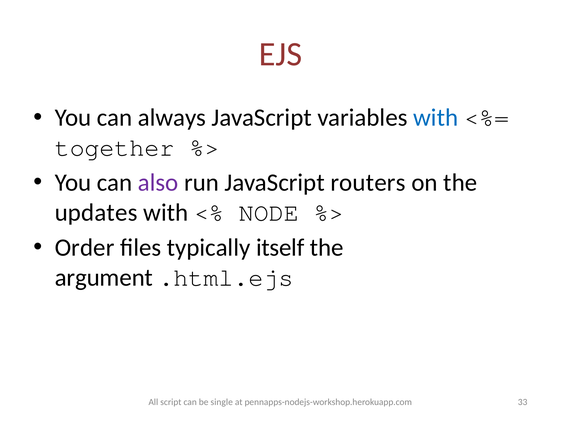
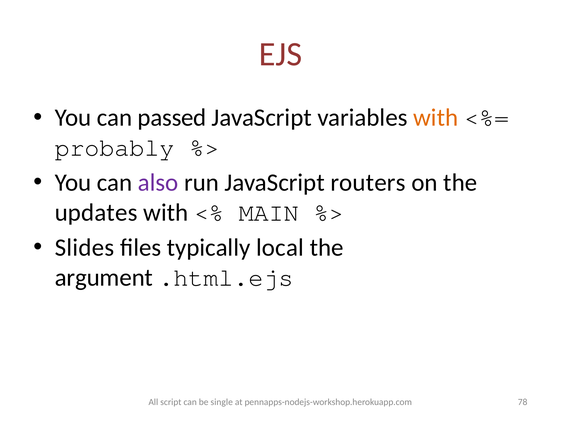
always: always -> passed (172, 118)
with colour: blue -> orange (436, 118)
together: together -> probably (115, 148)
NODE: NODE -> MAIN (269, 212)
Order: Order -> Slides (84, 247)
itself: itself -> local (280, 247)
33: 33 -> 78 (523, 402)
